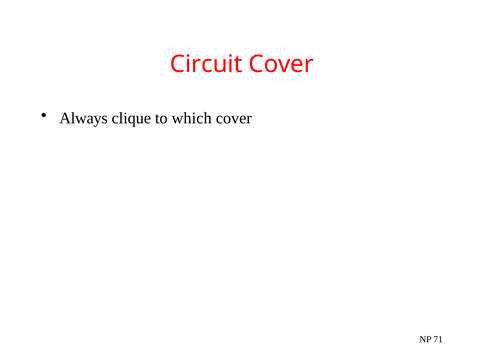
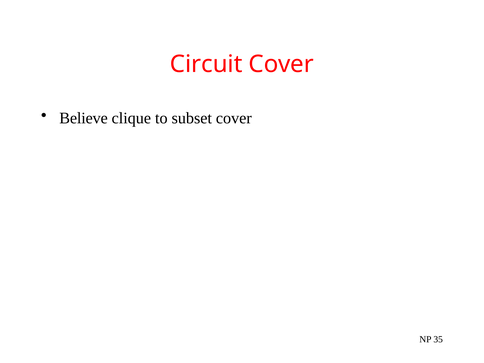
Always: Always -> Believe (84, 118)
which: which -> subset (192, 118)
71: 71 -> 35 (438, 339)
